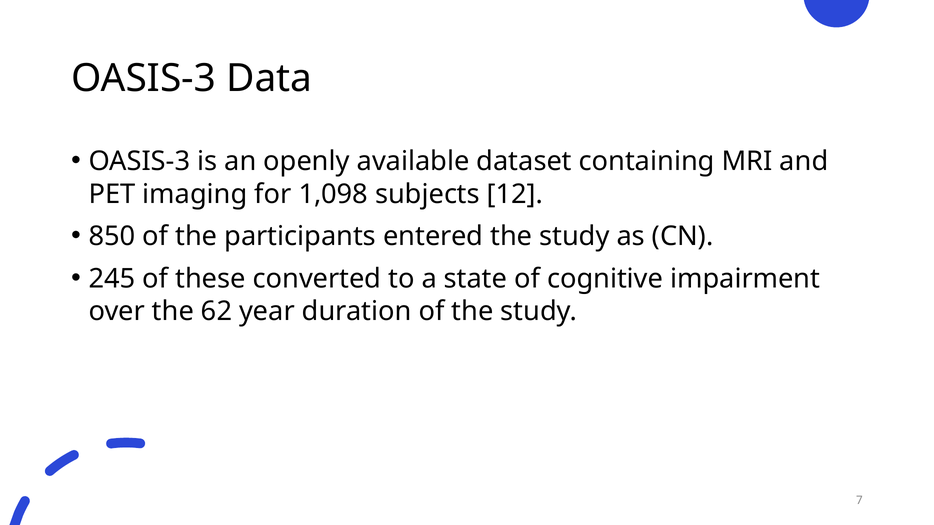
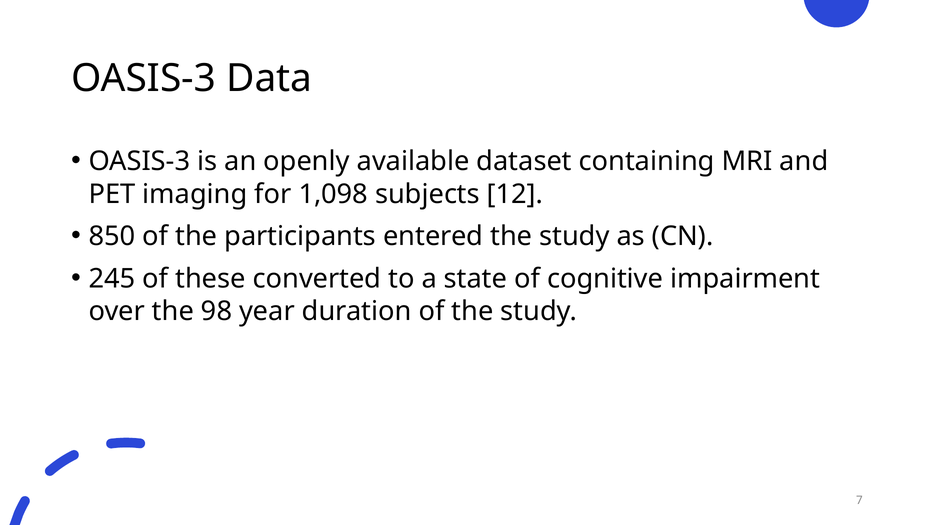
62: 62 -> 98 (217, 312)
